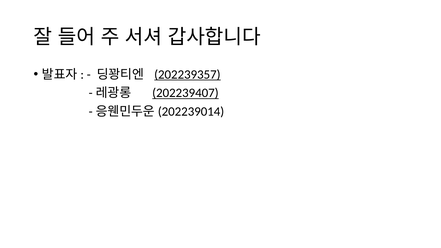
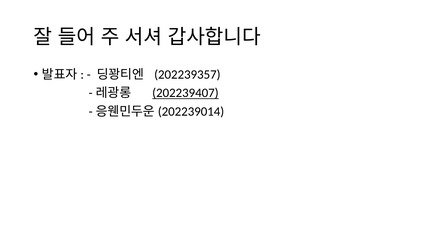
202239357 underline: present -> none (187, 75)
